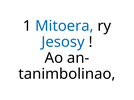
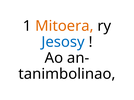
Mitoera colour: blue -> orange (64, 26)
